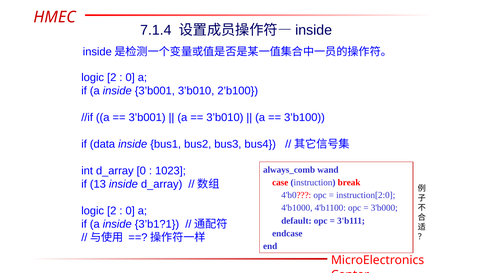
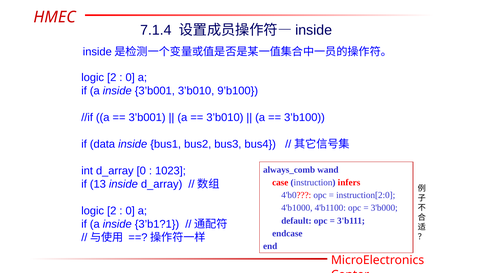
2’b100: 2’b100 -> 9’b100 (238, 91)
break: break -> infers (349, 182)
